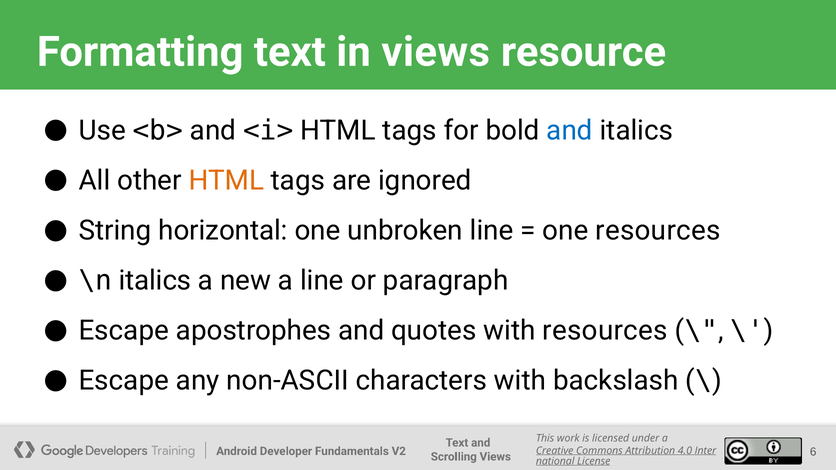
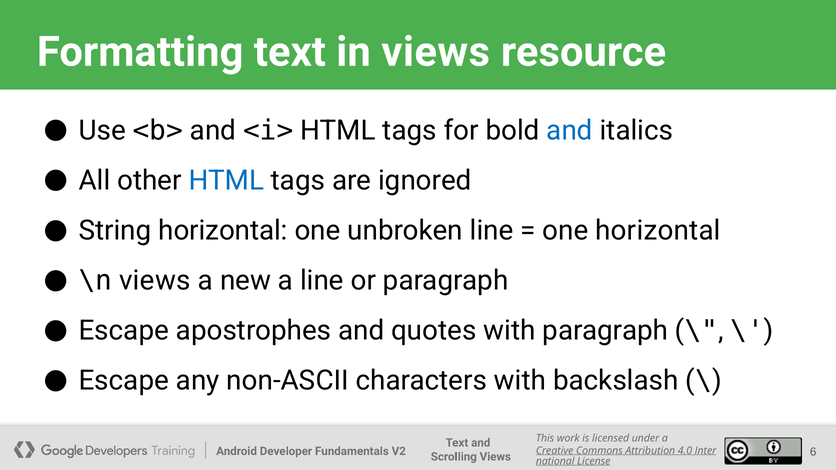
HTML colour: orange -> blue (226, 181)
one resources: resources -> horizontal (658, 231)
\n italics: italics -> views (155, 281)
with resources: resources -> paragraph (605, 331)
